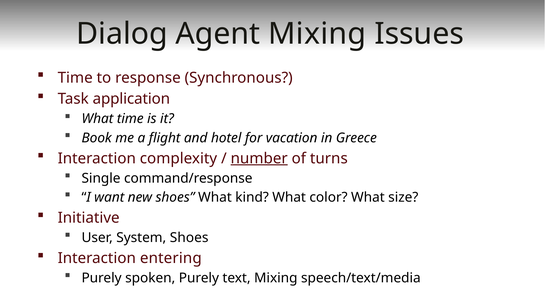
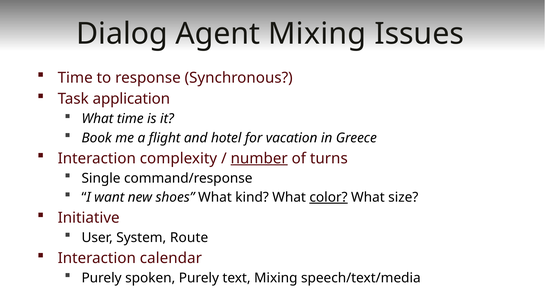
color underline: none -> present (329, 197)
System Shoes: Shoes -> Route (189, 237)
entering: entering -> calendar (171, 258)
